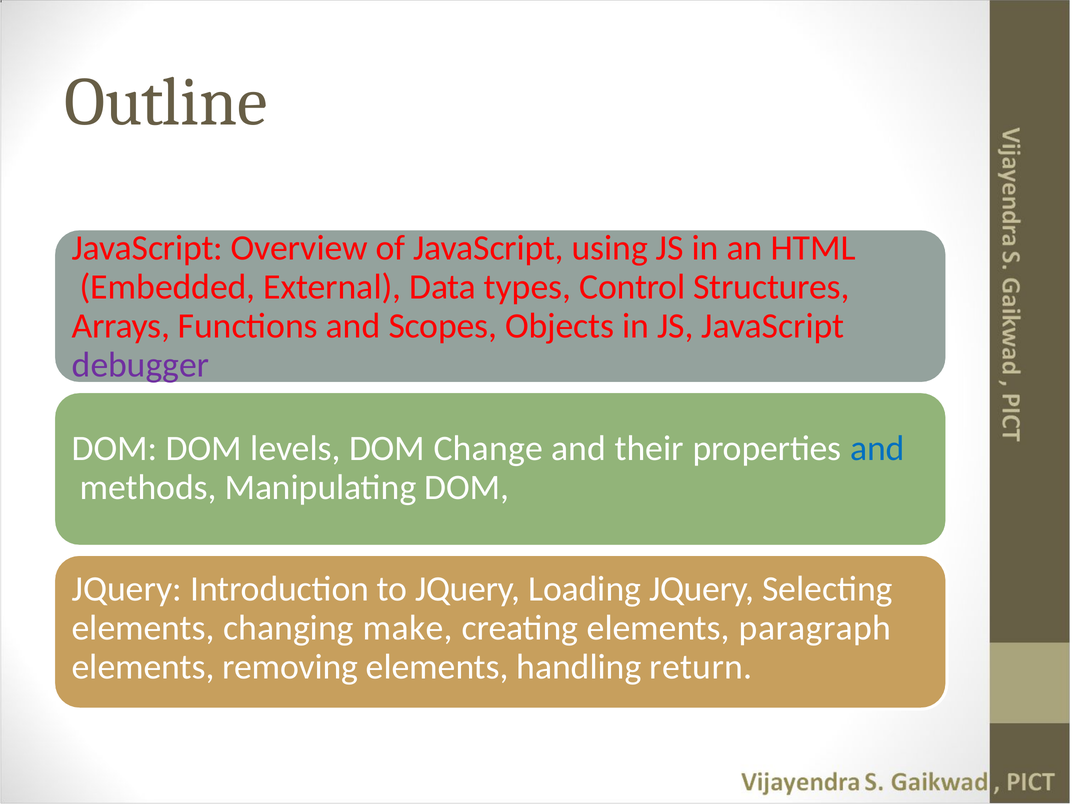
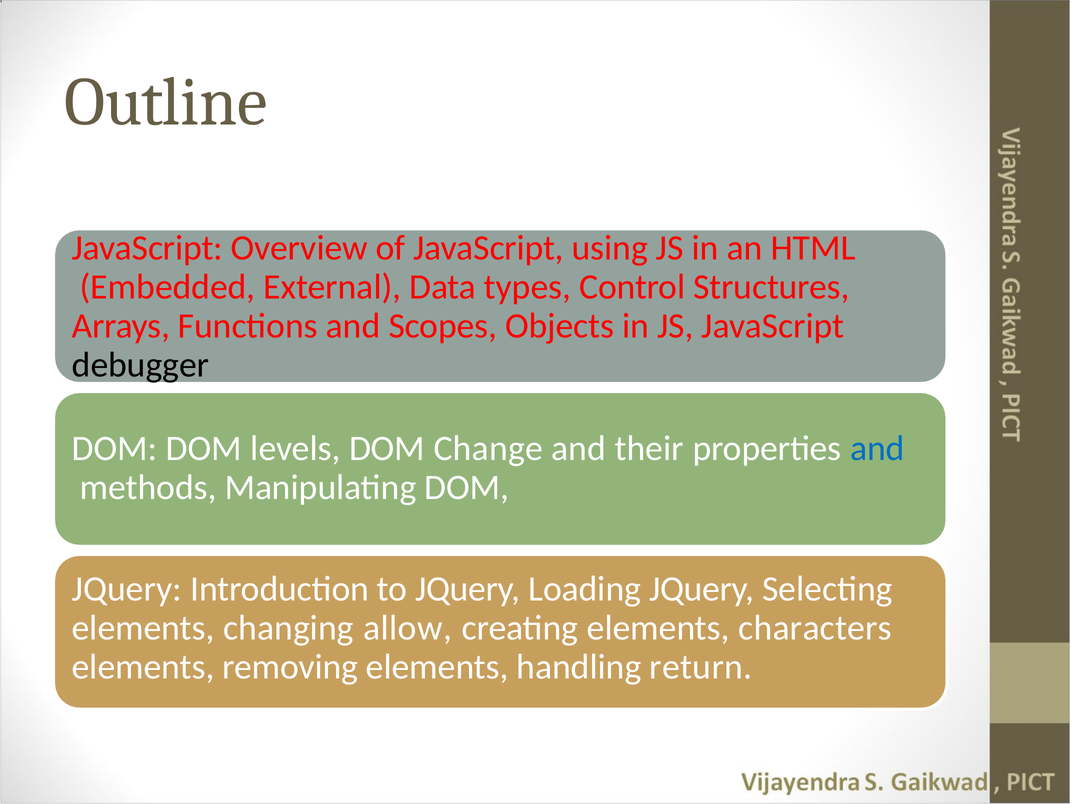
debugger colour: purple -> black (141, 365)
make: make -> allow (408, 628)
paragraph: paragraph -> characters (815, 628)
